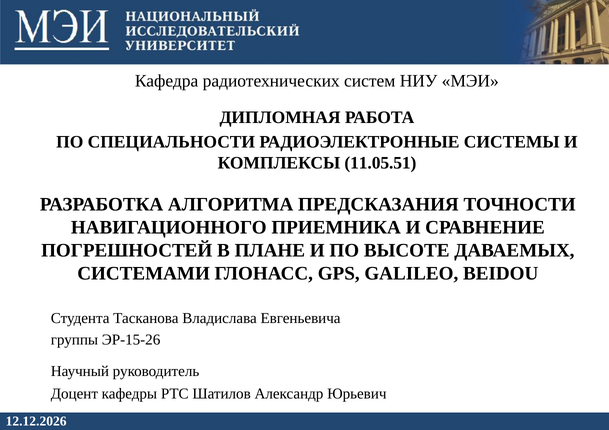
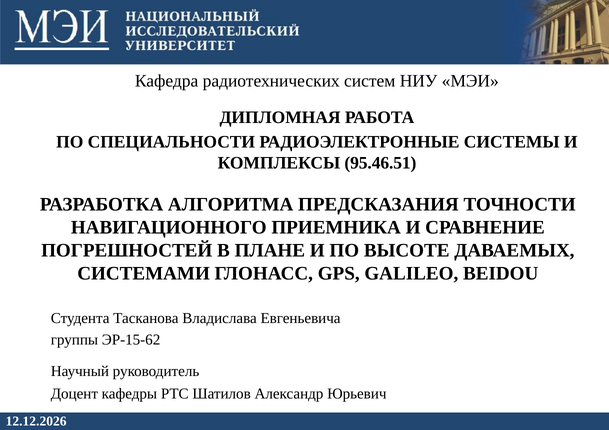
11.05.51: 11.05.51 -> 95.46.51 (380, 163)
ЭР-15-26: ЭР-15-26 -> ЭР-15-62 (131, 339)
